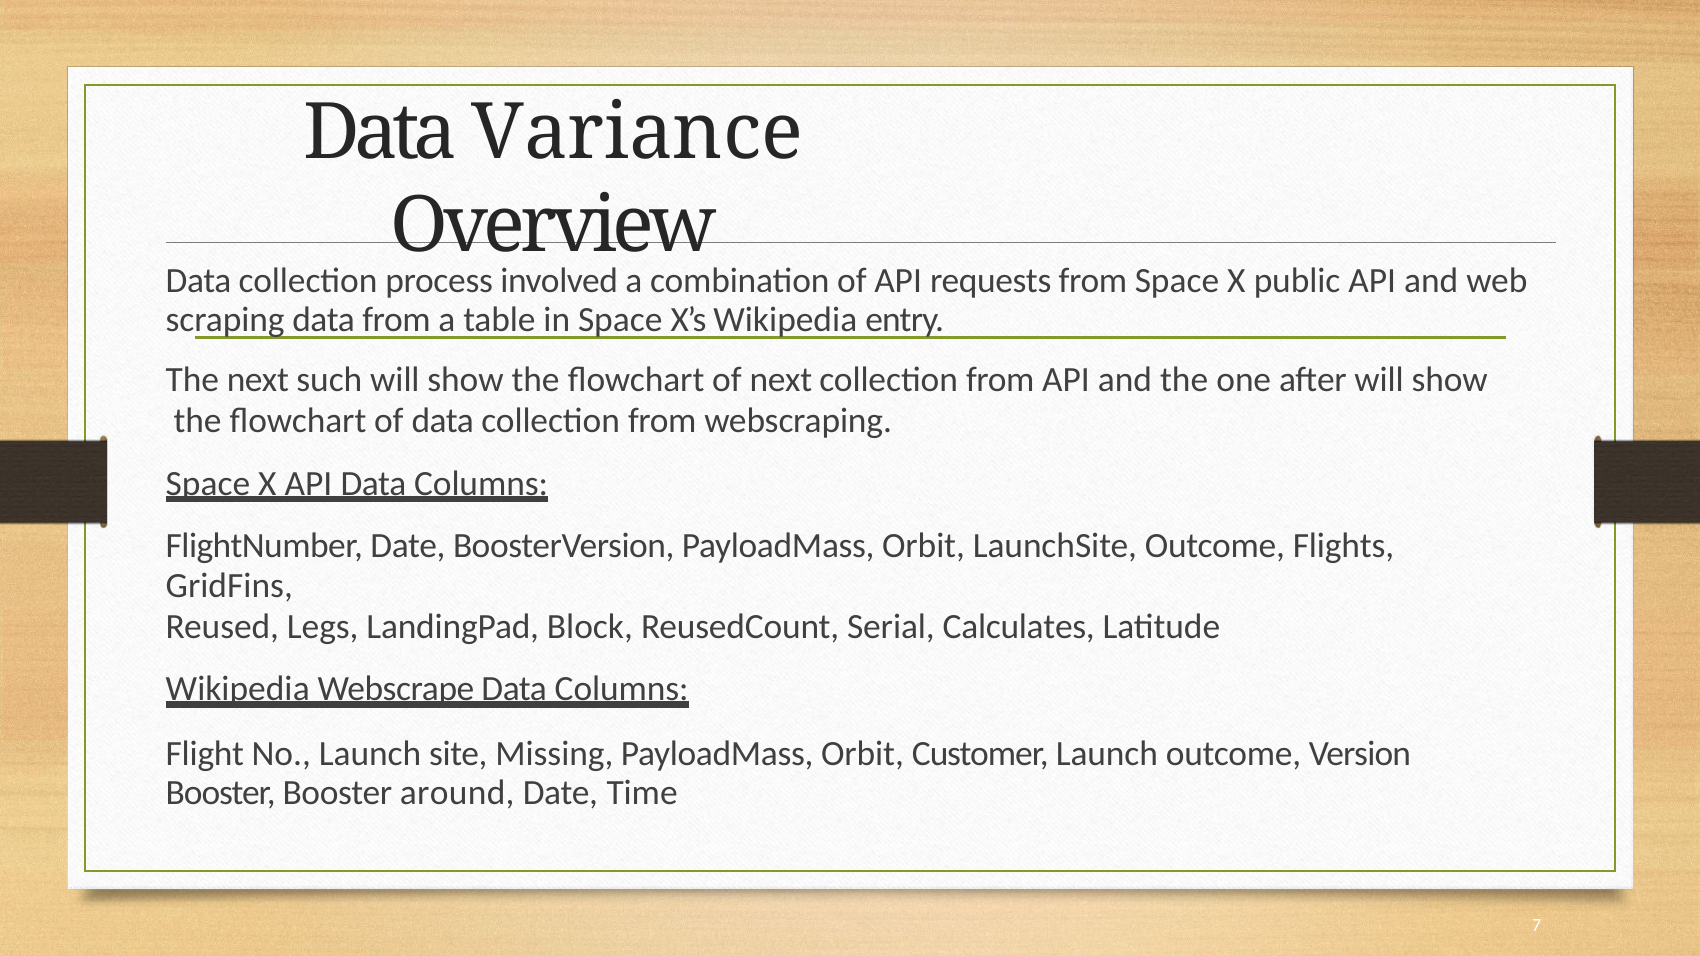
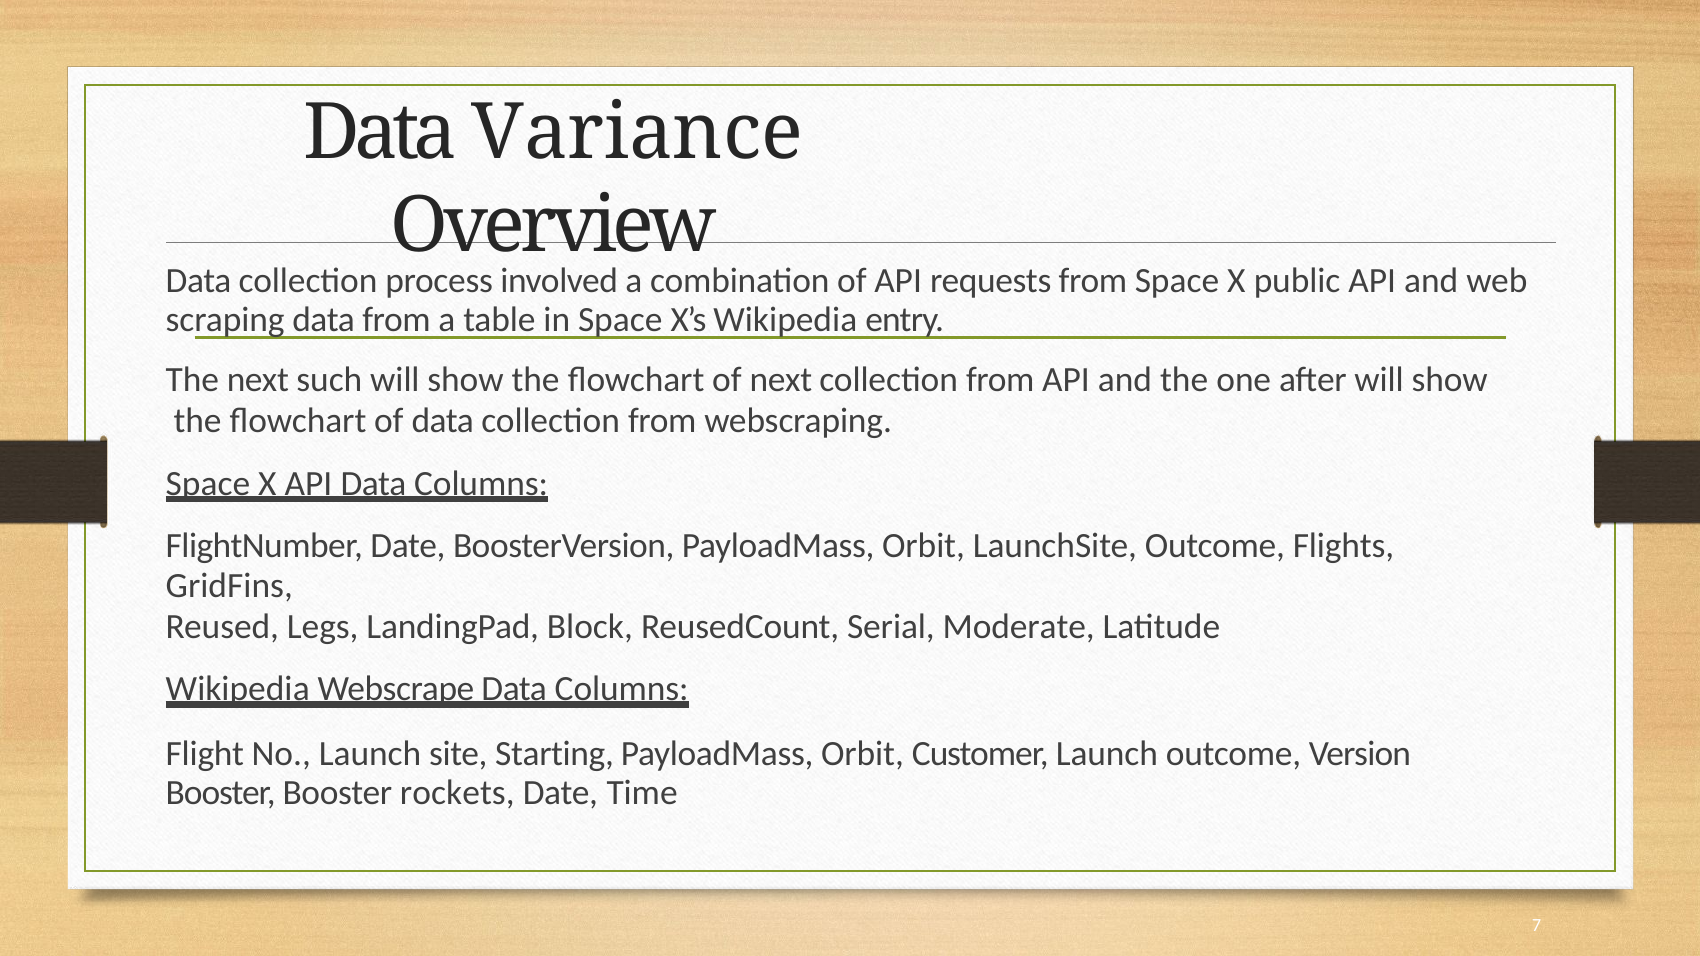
Calculates: Calculates -> Moderate (1019, 627)
Missing: Missing -> Starting (555, 754)
around: around -> rockets (457, 793)
